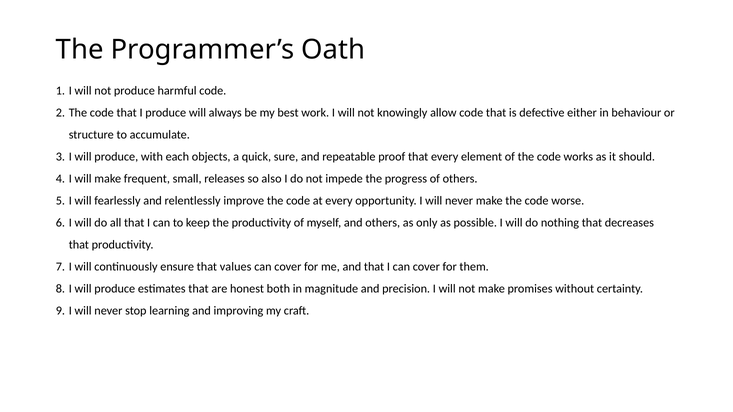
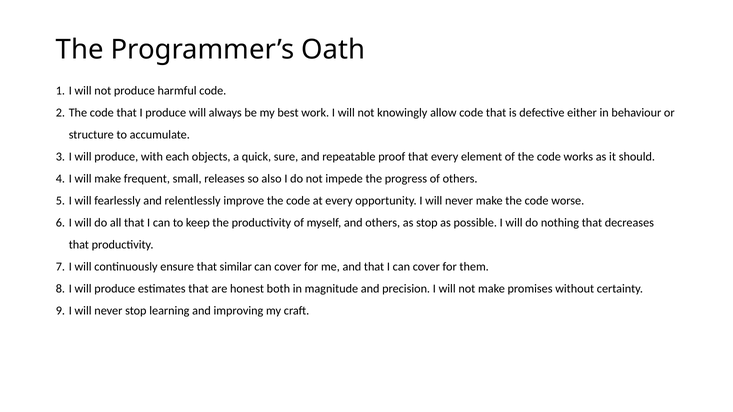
as only: only -> stop (427, 223)
values: values -> similar (236, 267)
